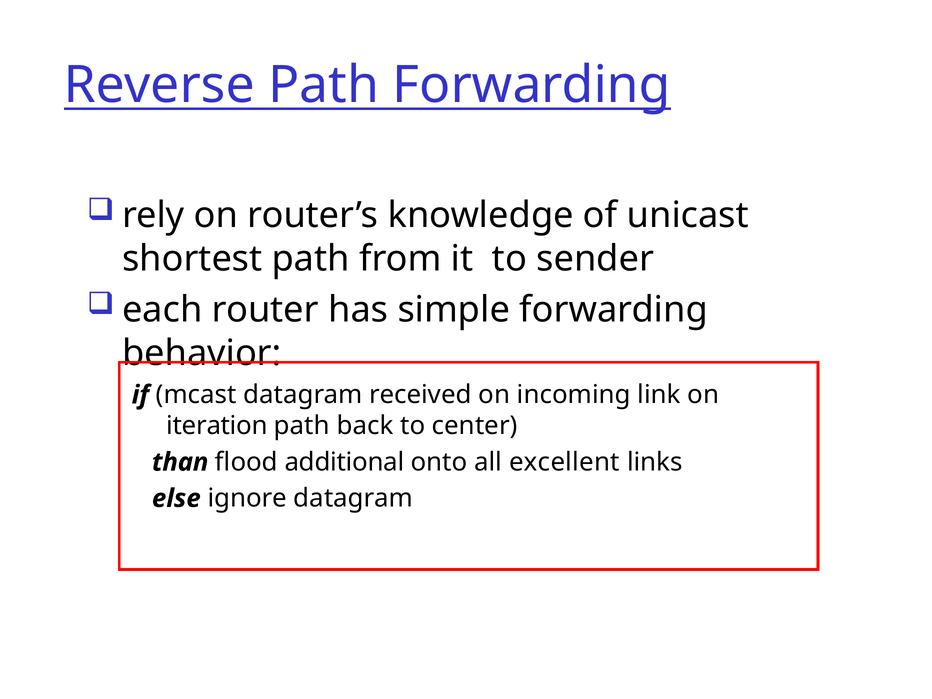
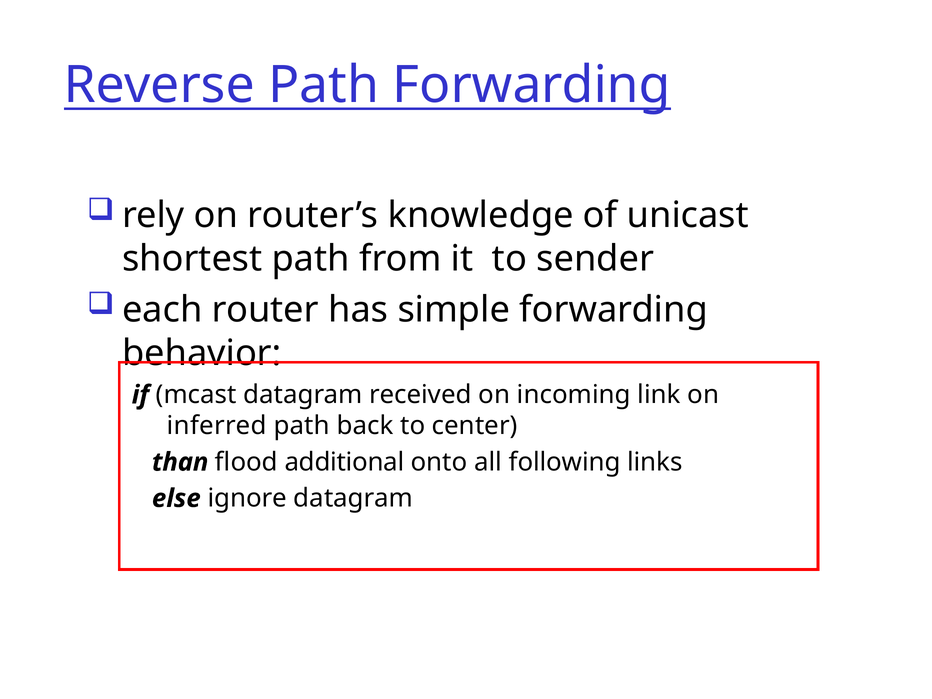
iteration: iteration -> inferred (217, 426)
excellent: excellent -> following (565, 462)
